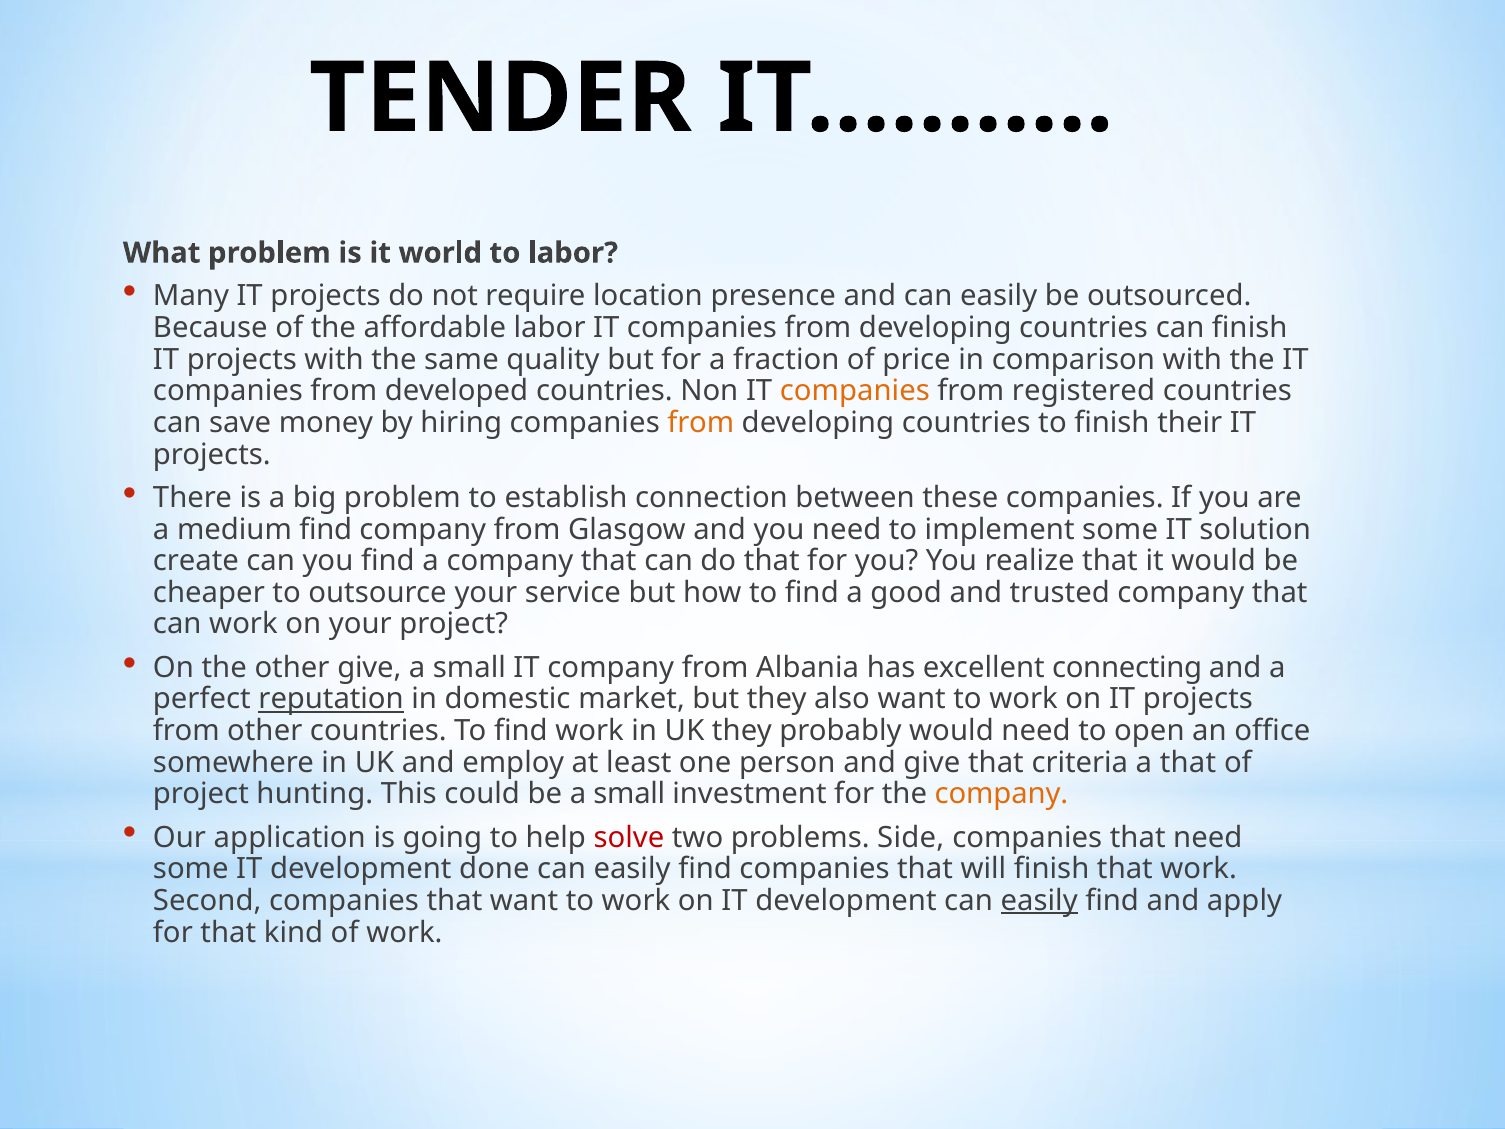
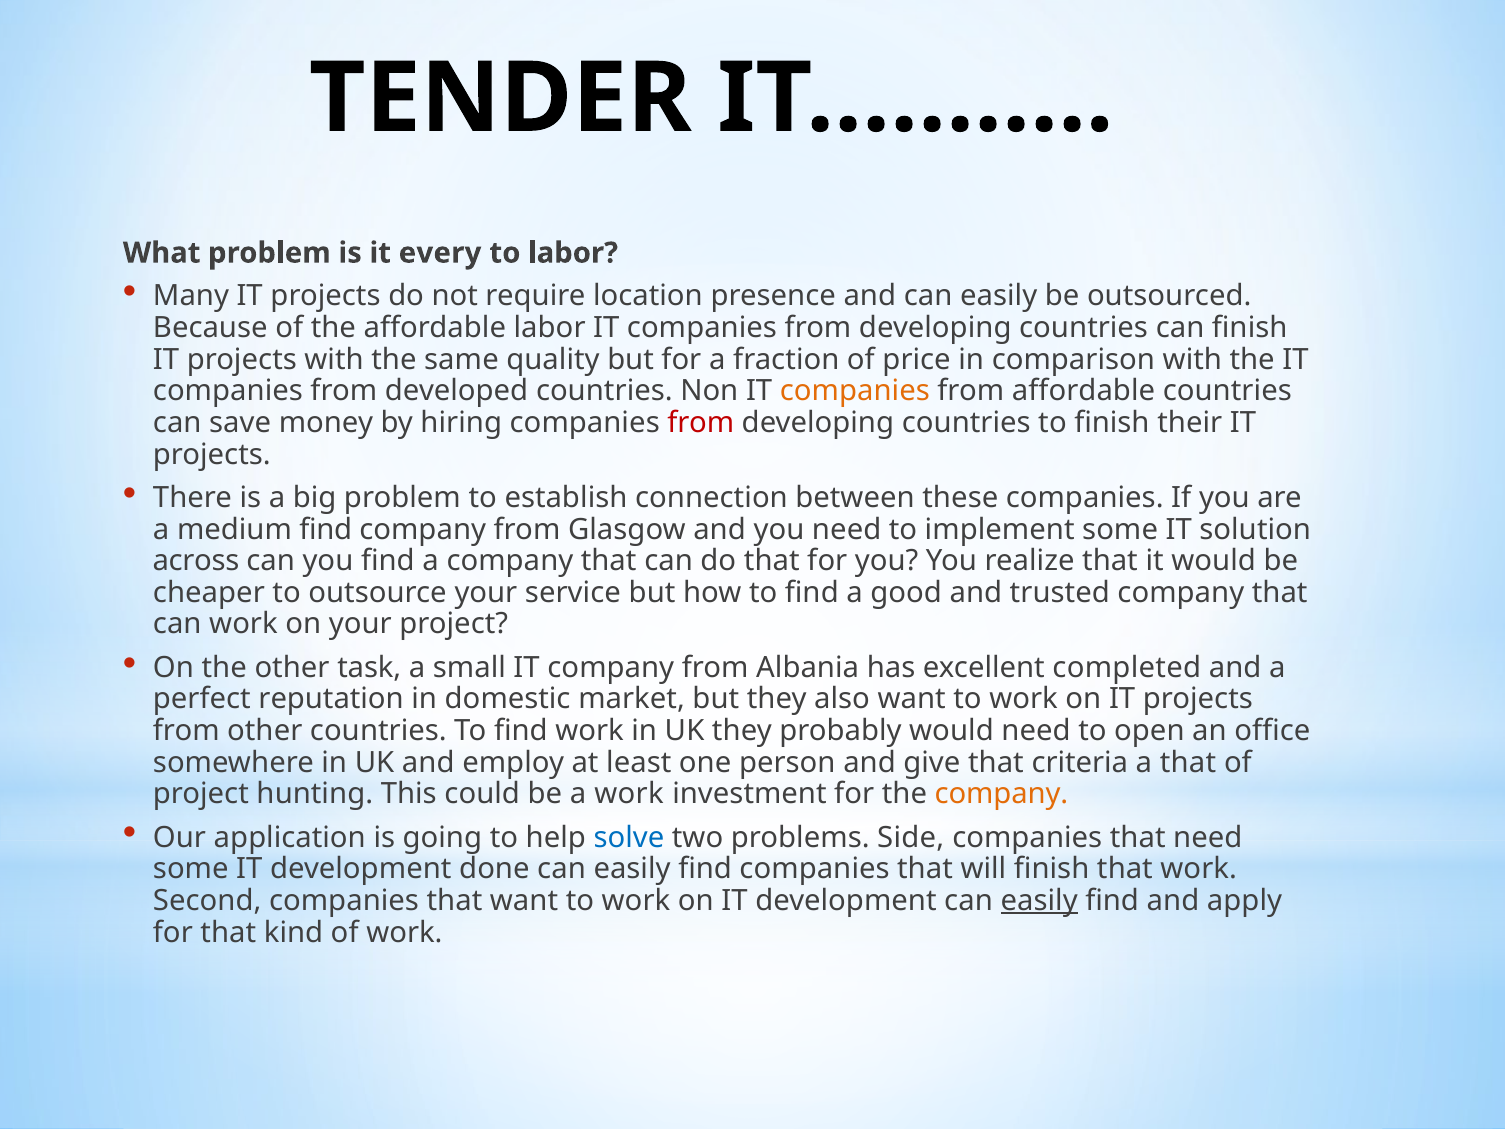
world: world -> every (440, 253)
from registered: registered -> affordable (1084, 391)
from colour: orange -> red (701, 423)
create: create -> across (196, 561)
other give: give -> task (369, 667)
connecting: connecting -> completed (1127, 667)
reputation underline: present -> none (331, 699)
be a small: small -> work (629, 794)
solve colour: red -> blue (629, 837)
